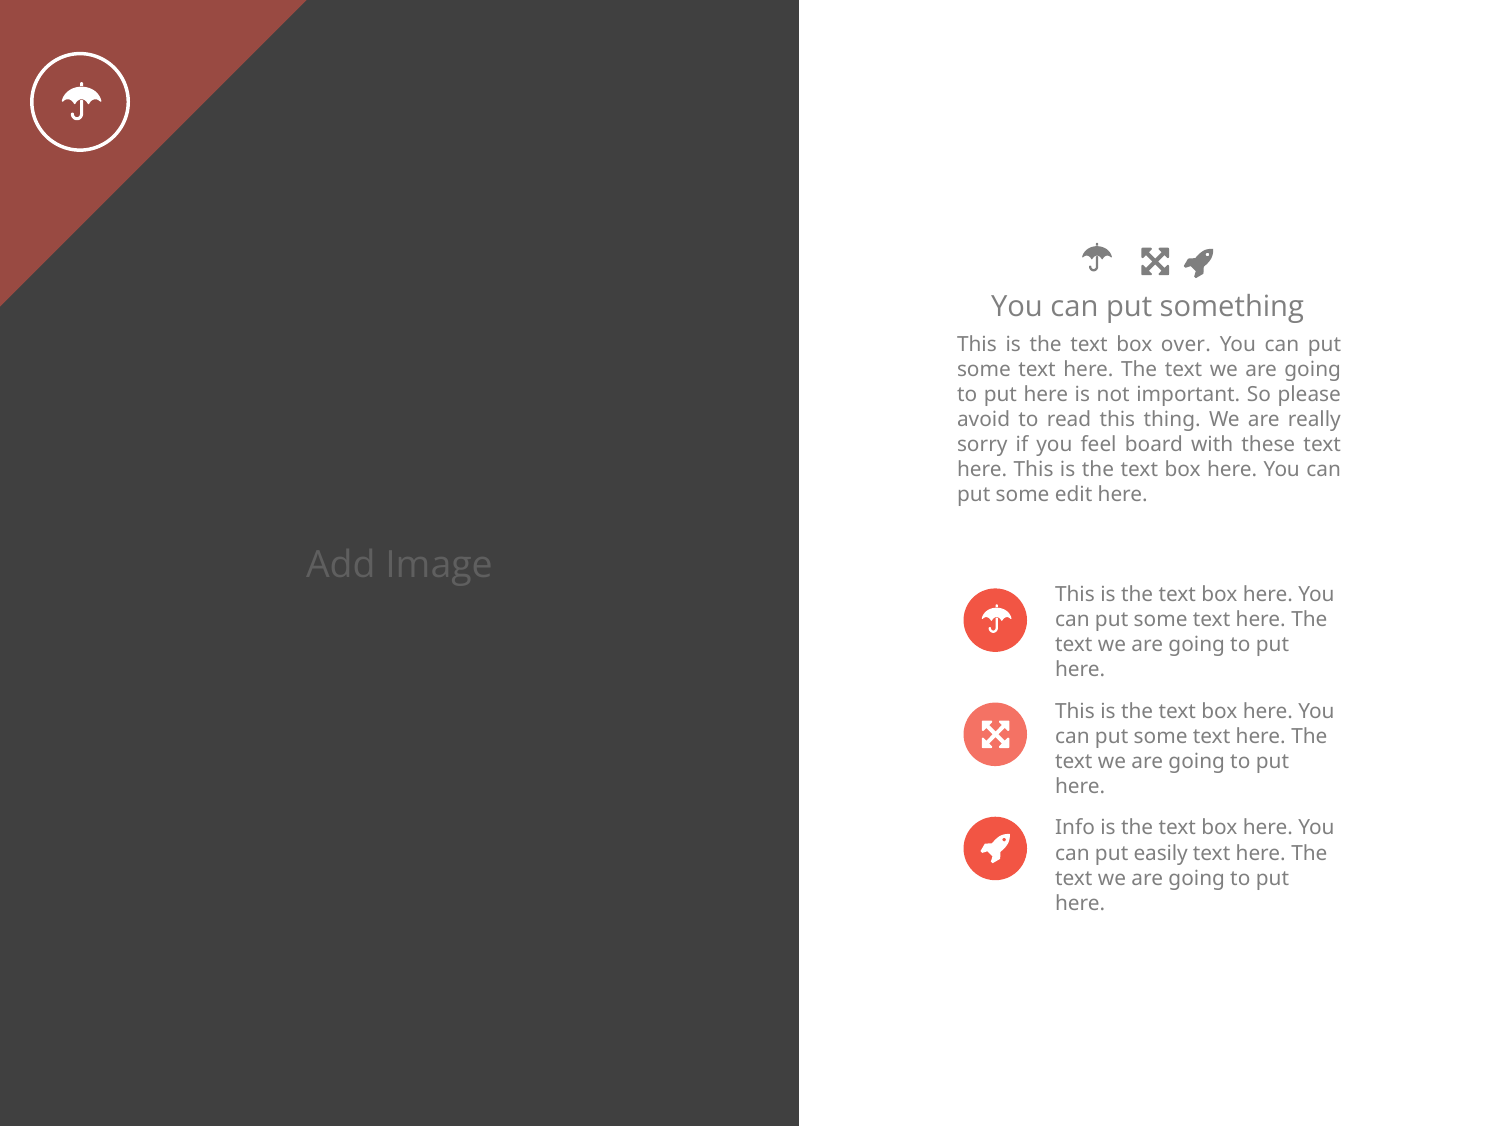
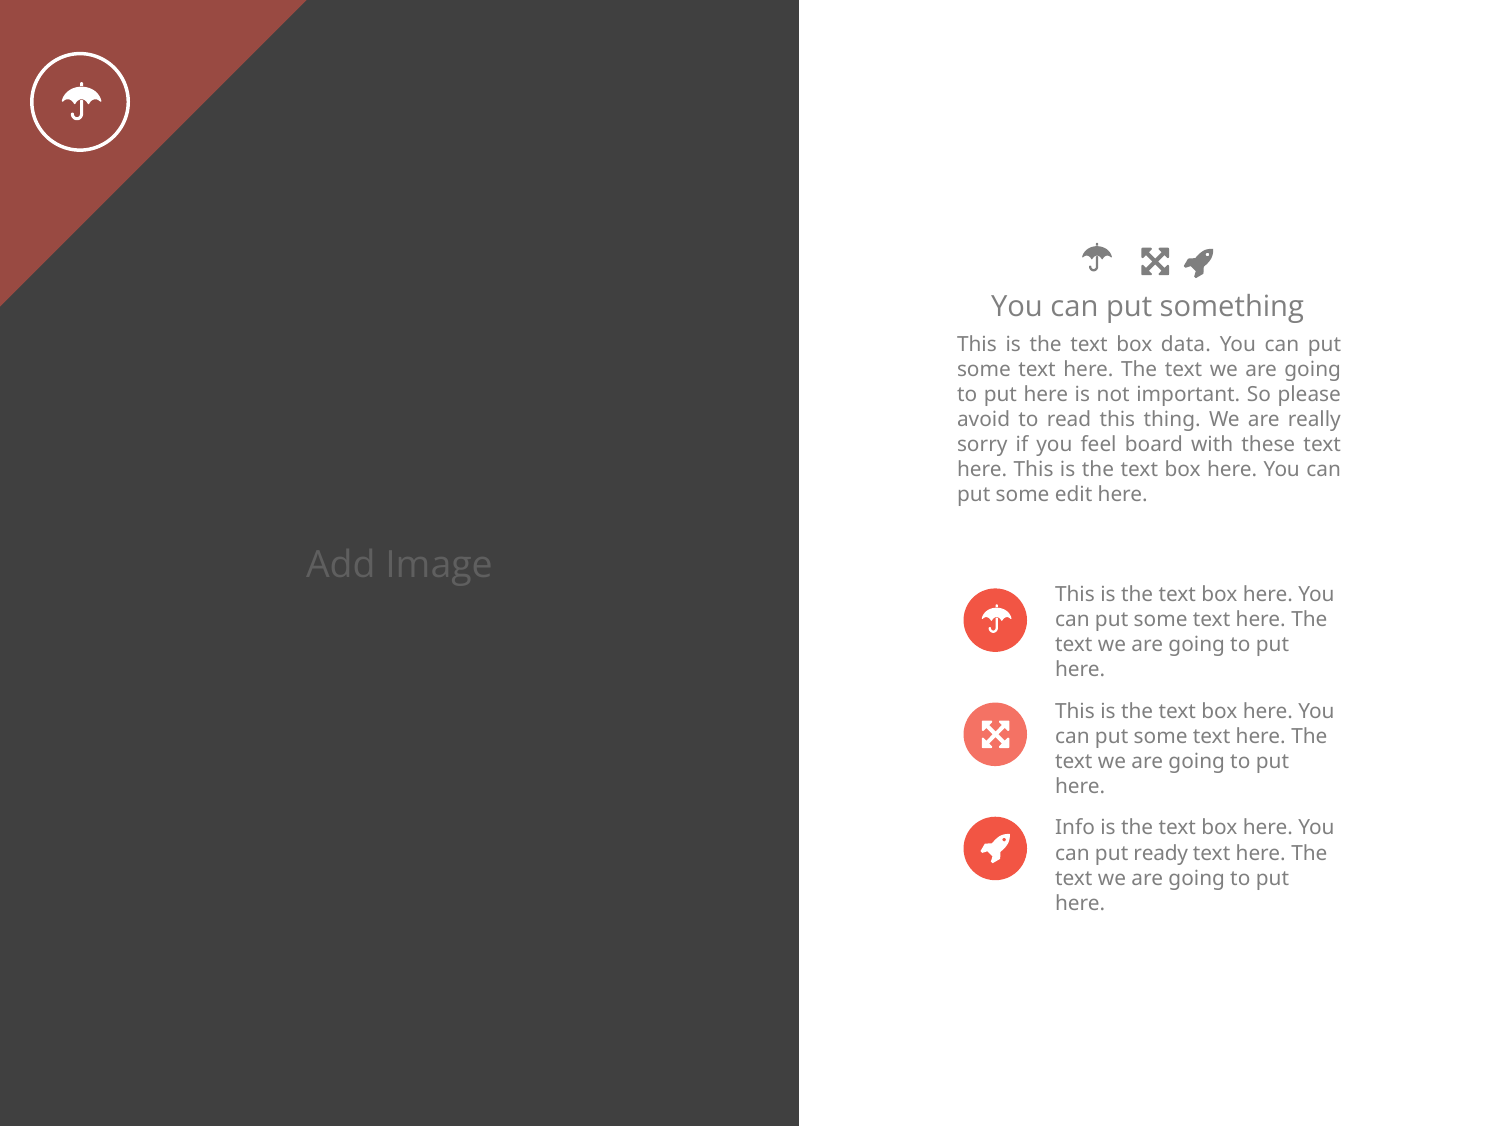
over: over -> data (1186, 344)
easily: easily -> ready (1161, 853)
